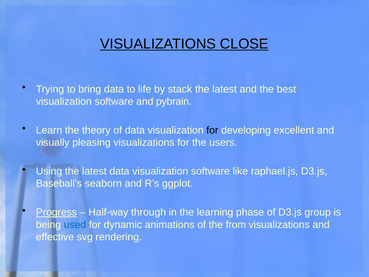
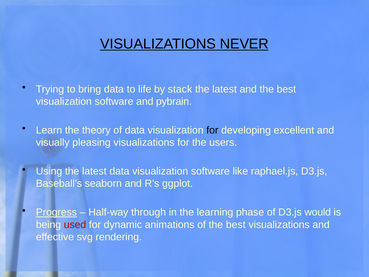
CLOSE: CLOSE -> NEVER (244, 44)
group: group -> would (318, 212)
used colour: blue -> red (75, 224)
of the from: from -> best (236, 224)
